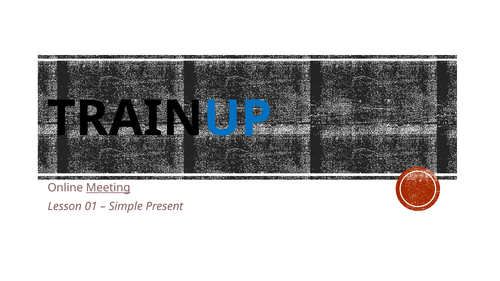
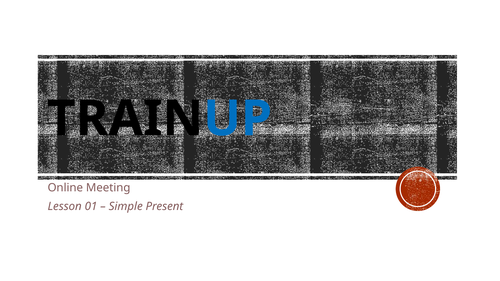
Meeting underline: present -> none (108, 188)
